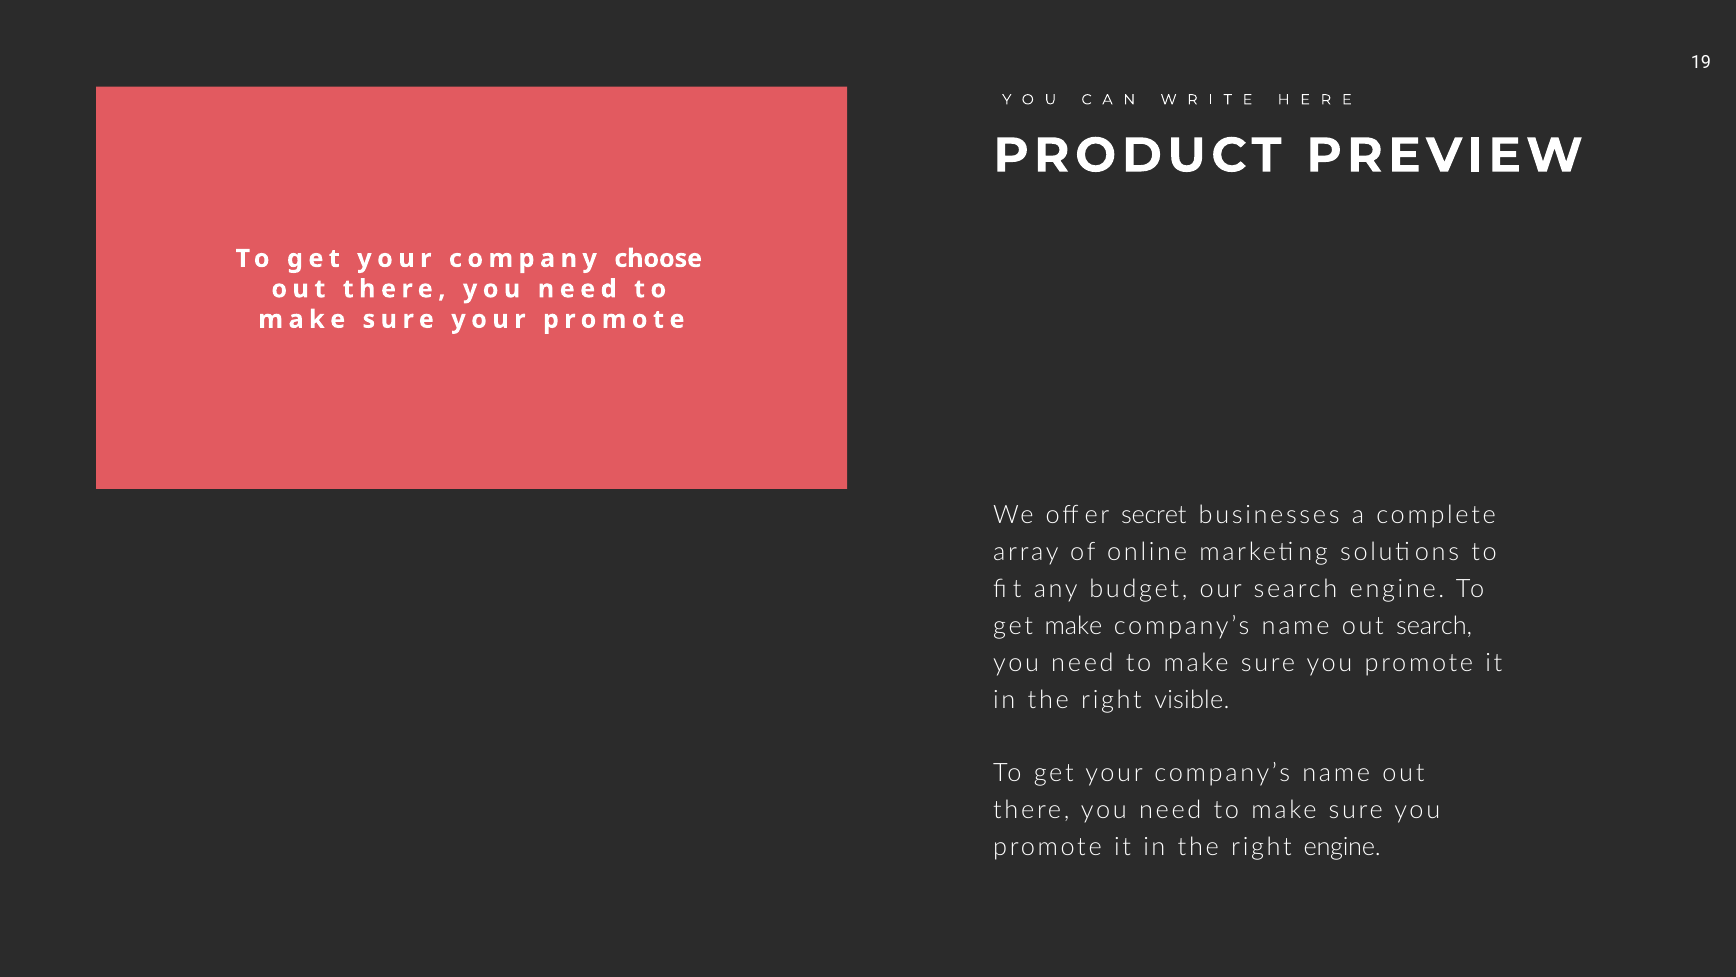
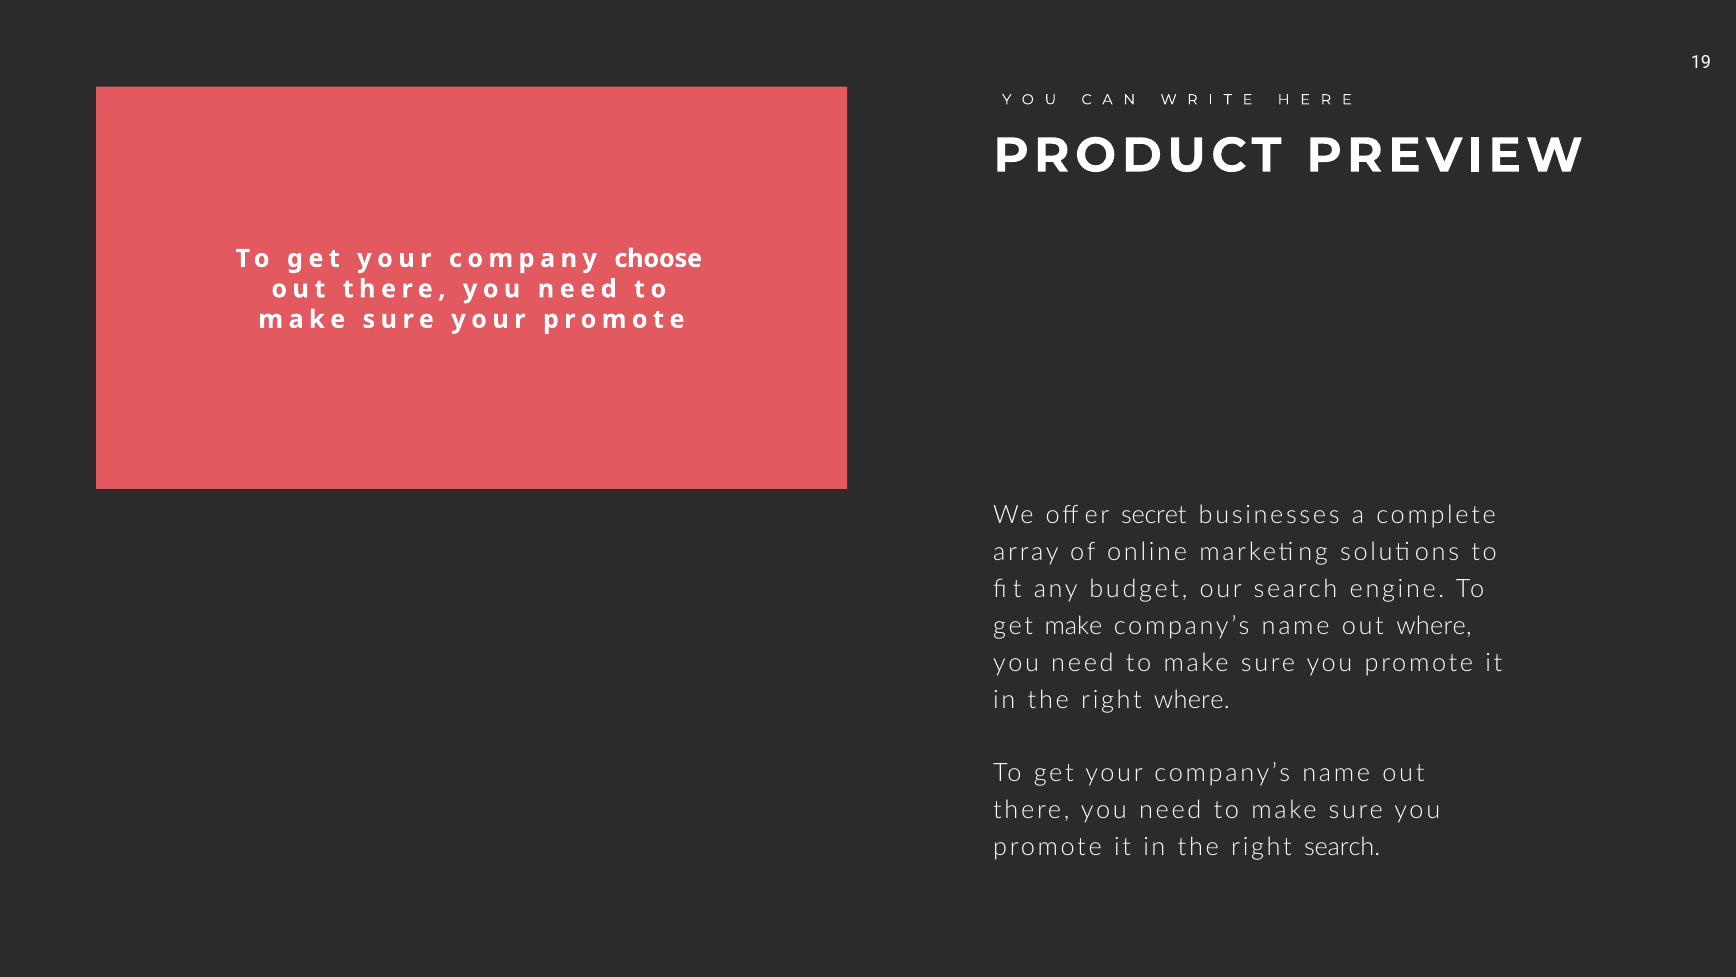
out search: search -> where (1434, 626)
right visible: visible -> where (1192, 699)
right engine: engine -> search (1342, 847)
